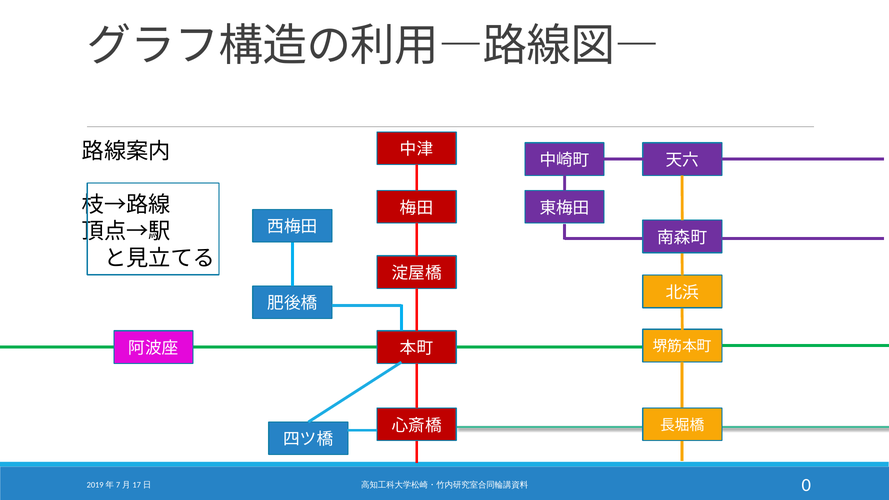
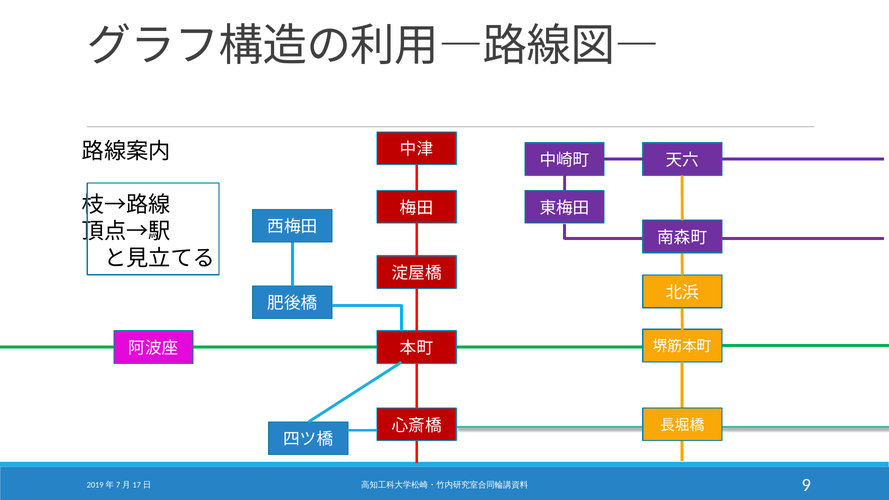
0: 0 -> 9 (806, 485)
